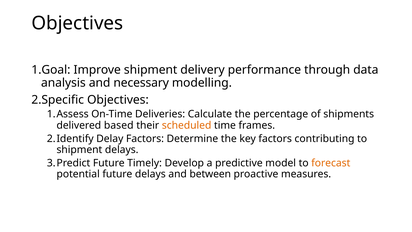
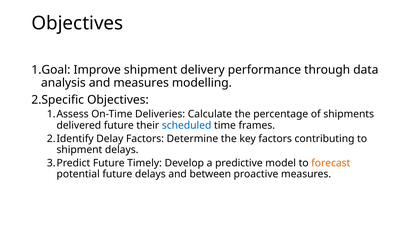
and necessary: necessary -> measures (141, 83)
delivered based: based -> future (119, 125)
scheduled colour: orange -> blue (187, 125)
